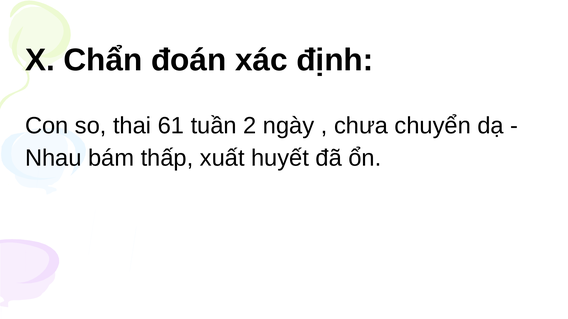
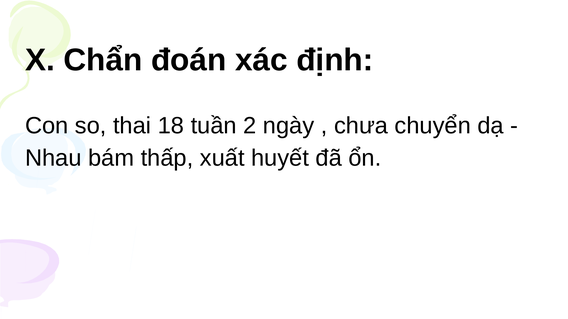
61: 61 -> 18 (171, 126)
